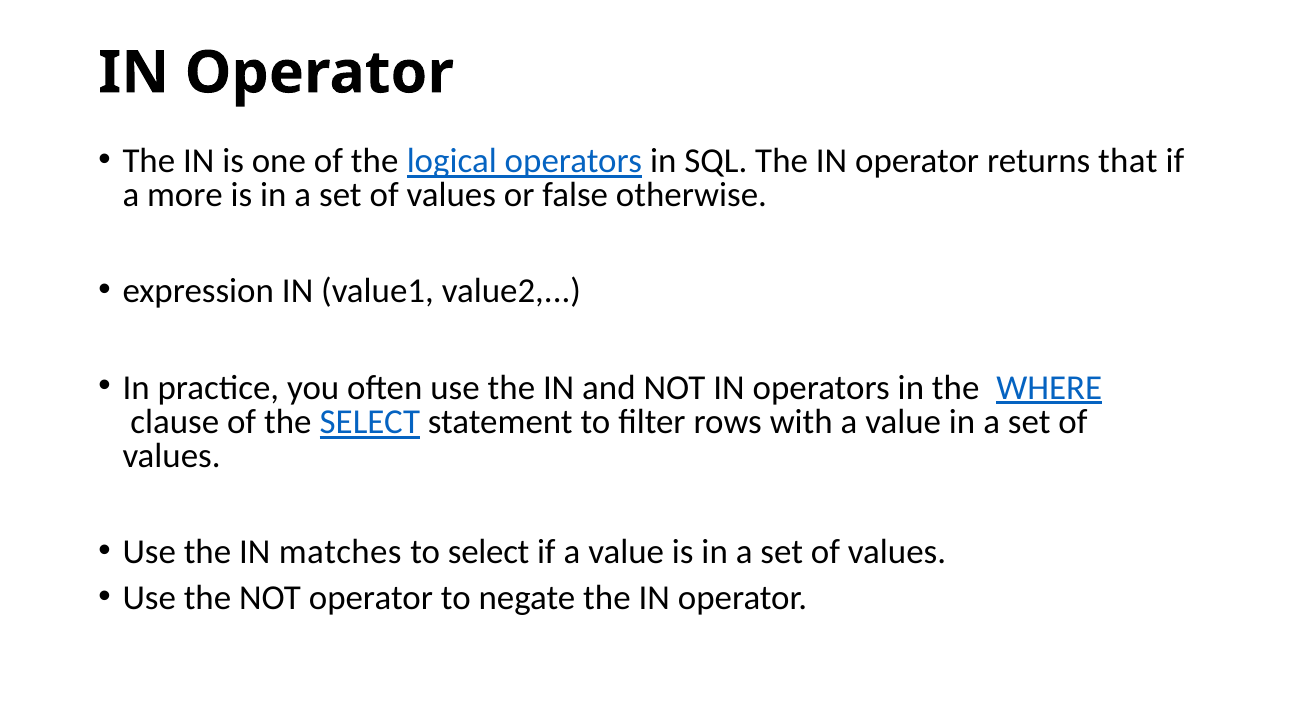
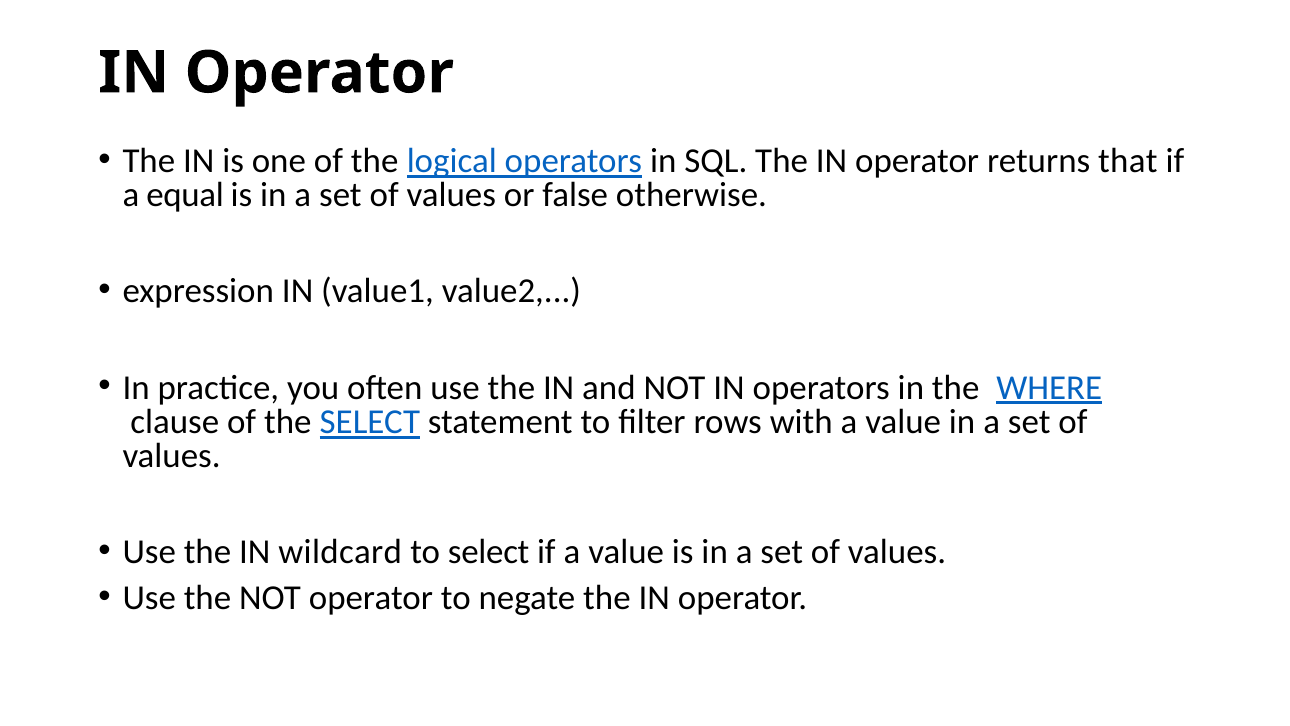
more: more -> equal (185, 195)
matches: matches -> wildcard (340, 552)
